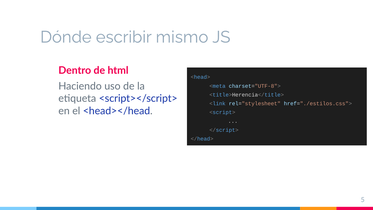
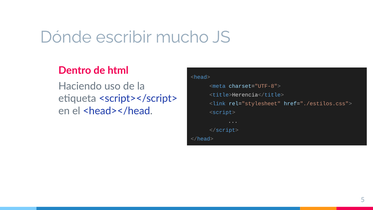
mismo: mismo -> mucho (182, 37)
